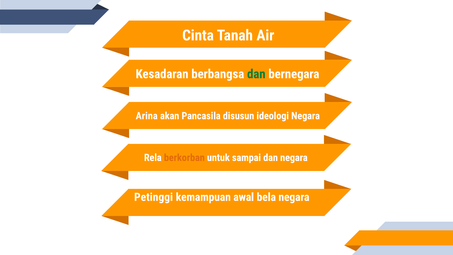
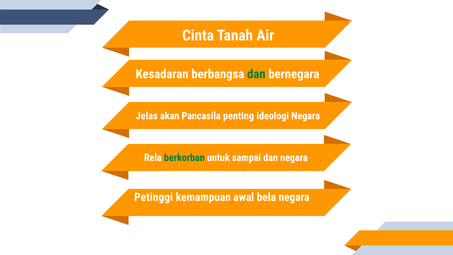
Arina: Arina -> Jelas (147, 116)
disusun: disusun -> penting (238, 116)
berkorban colour: orange -> green (184, 158)
